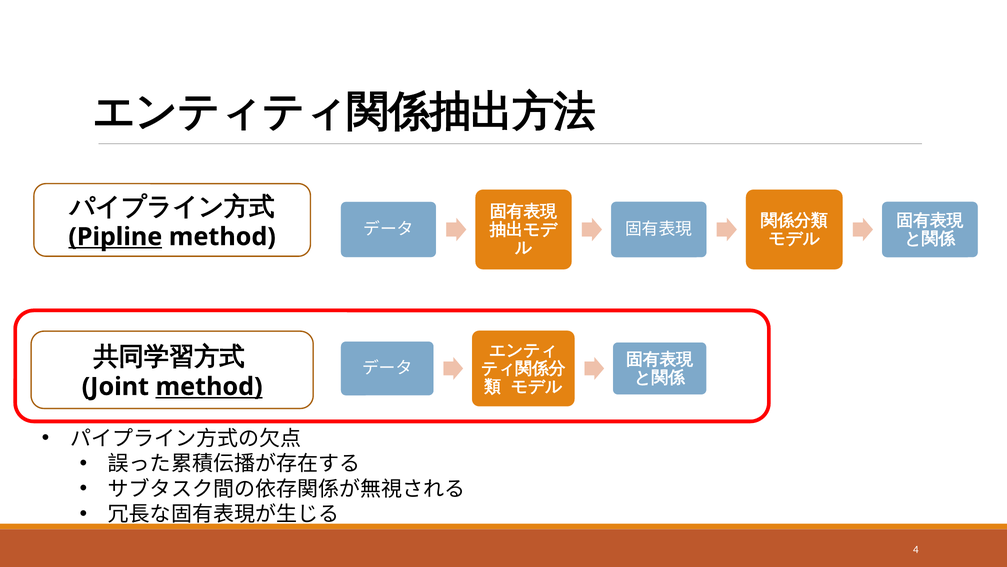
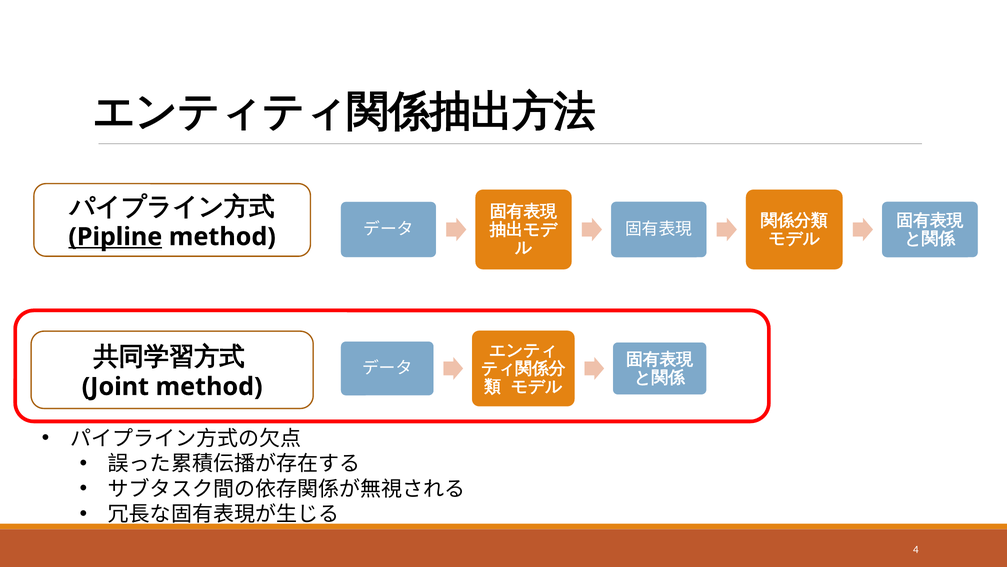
method underline: present -> none (209, 386)
